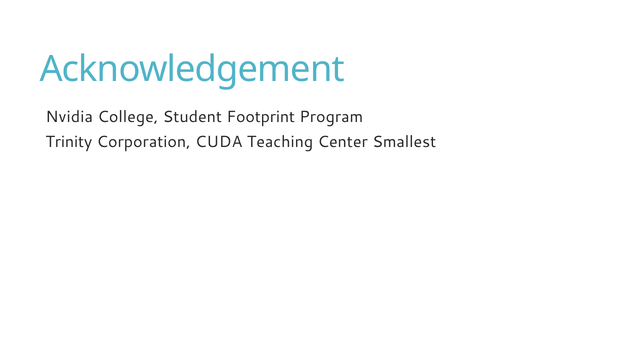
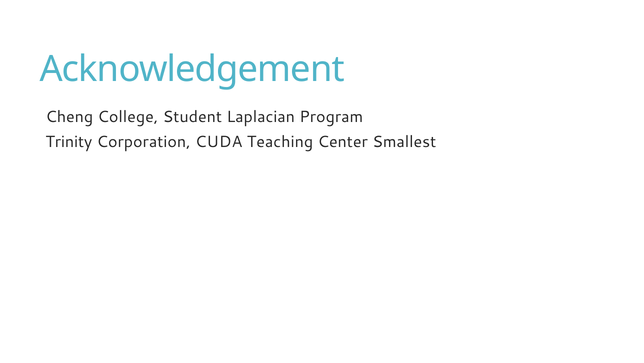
Nvidia: Nvidia -> Cheng (69, 116)
Footprint: Footprint -> Laplacian (261, 116)
